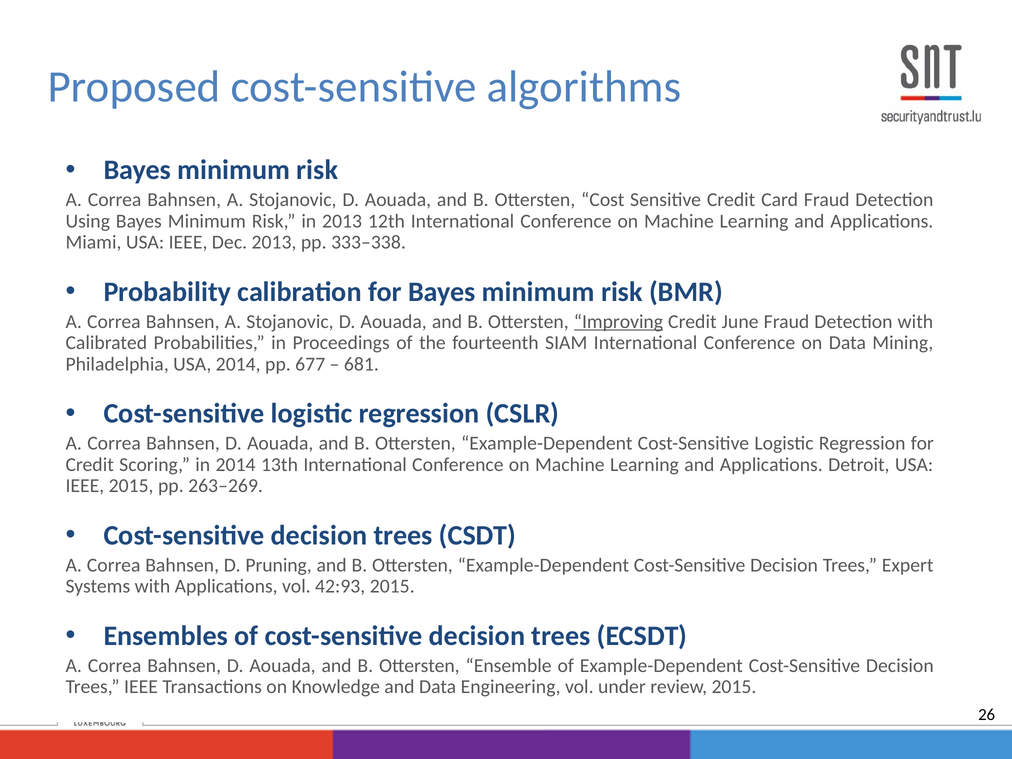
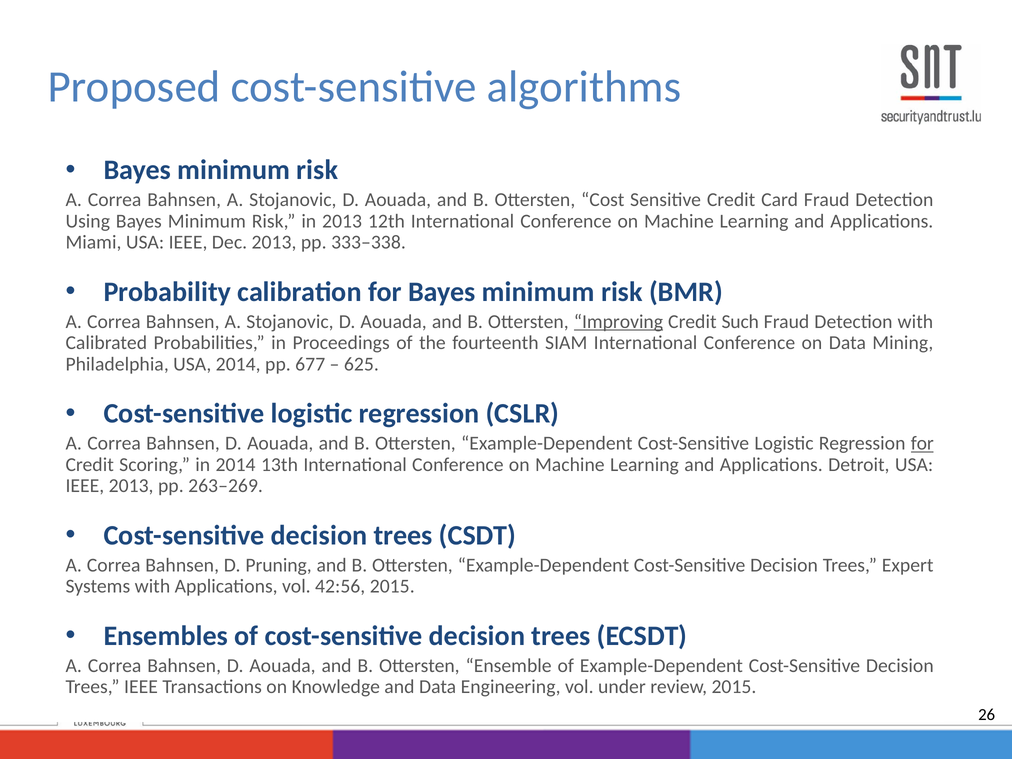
June: June -> Such (740, 322)
681: 681 -> 625 (361, 364)
for underline: none -> present (922, 443)
IEEE 2015: 2015 -> 2013 (131, 486)
42:93: 42:93 -> 42:56 (340, 586)
